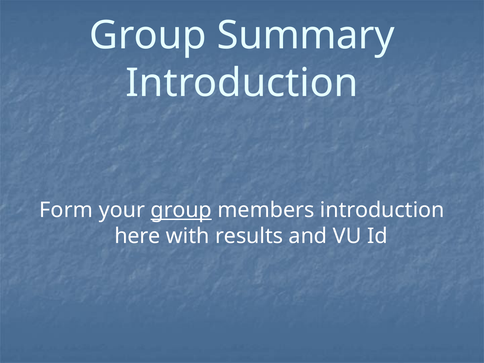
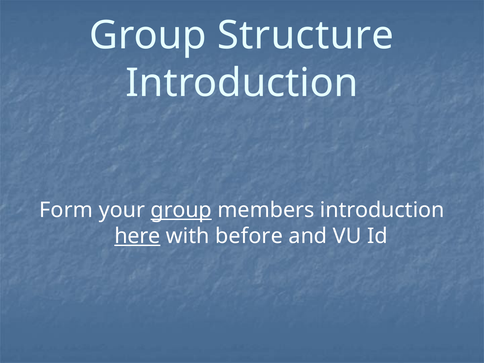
Summary: Summary -> Structure (305, 35)
here underline: none -> present (137, 236)
results: results -> before (249, 236)
